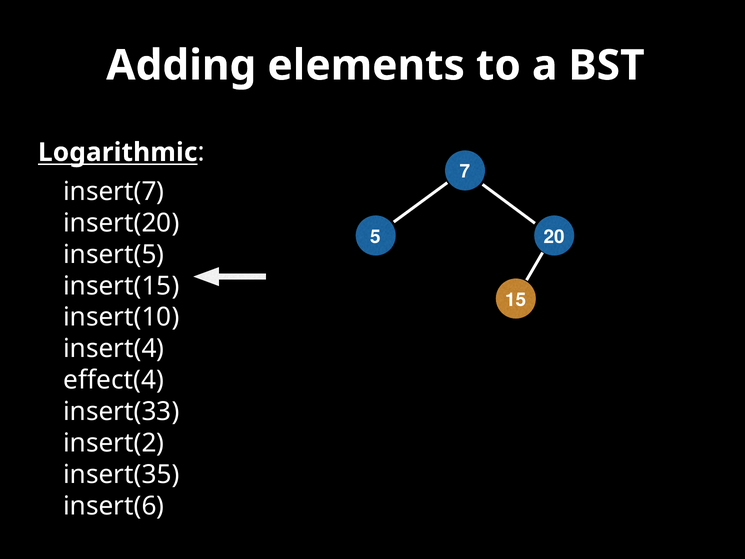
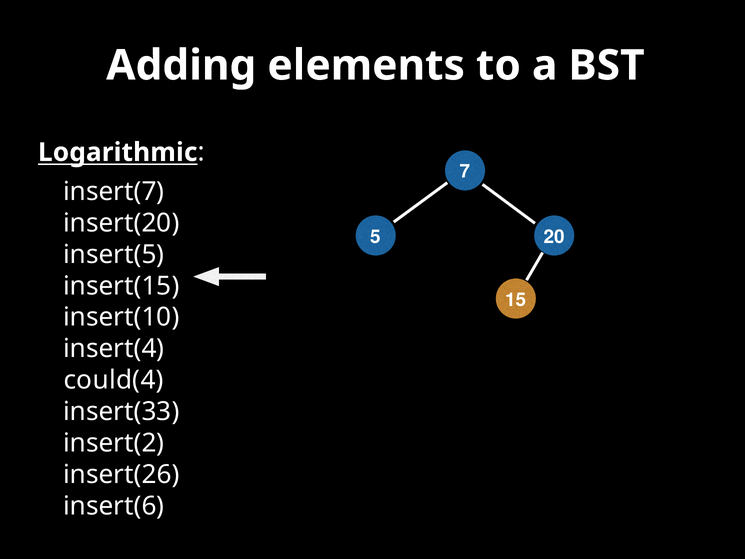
effect(4: effect(4 -> could(4 (114, 380)
insert(35: insert(35 -> insert(26 (121, 474)
